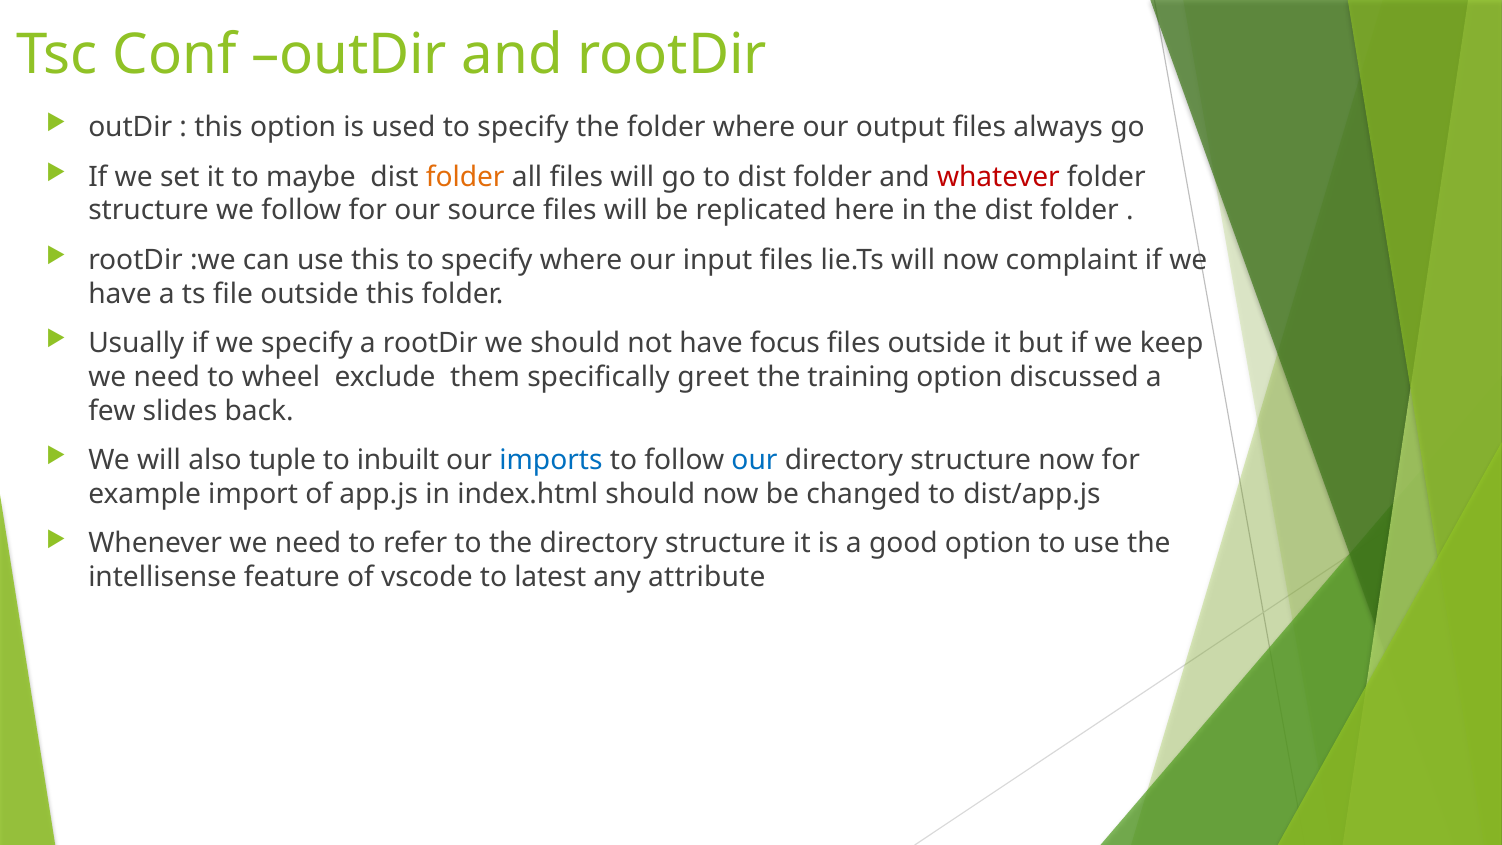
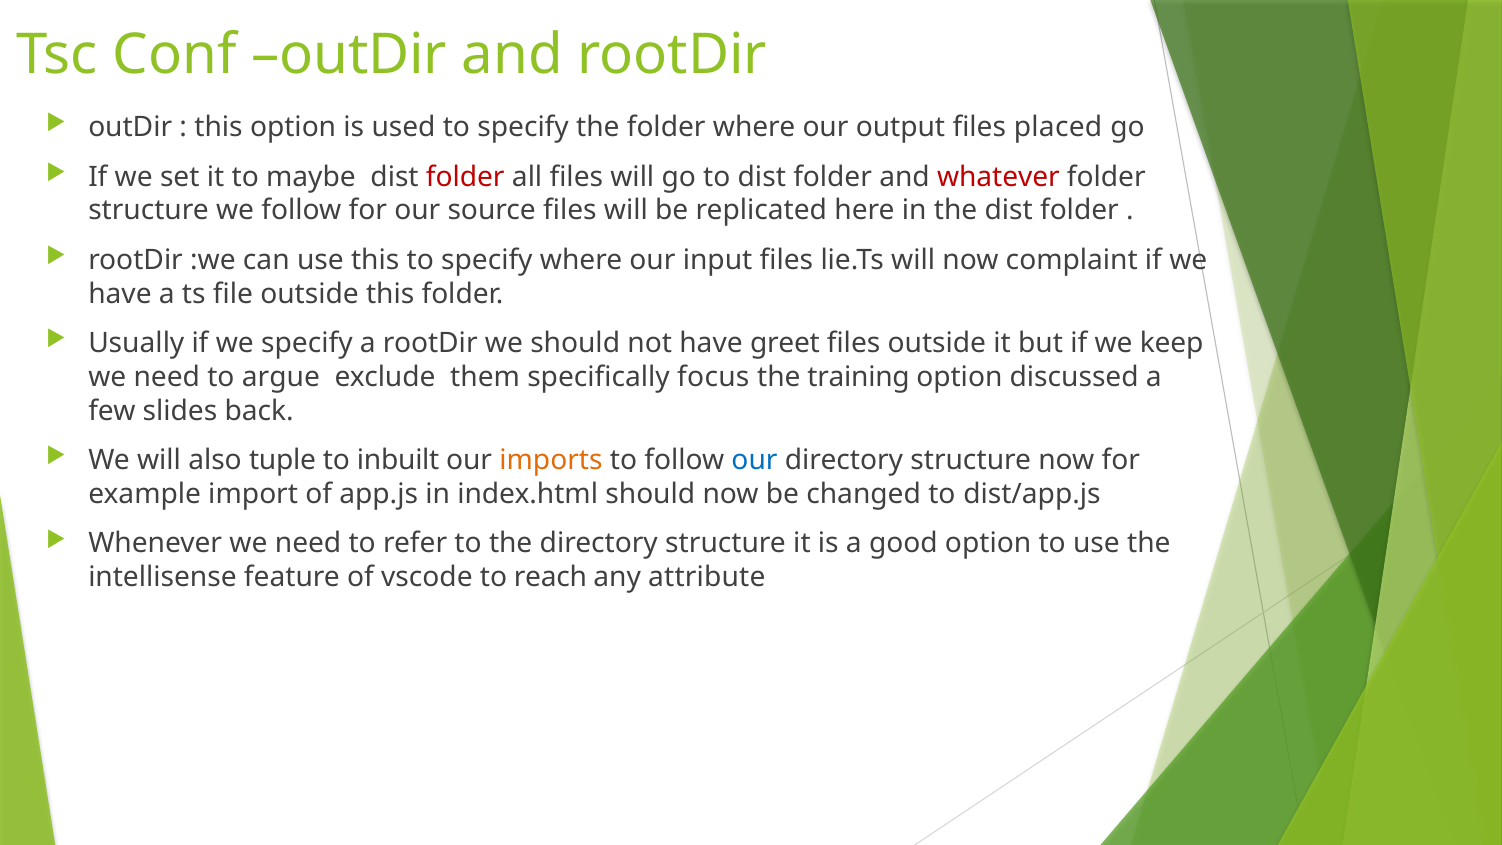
always: always -> placed (1058, 127)
folder colour: orange -> red (465, 177)
focus: focus -> greet (785, 343)
wheel: wheel -> argue (281, 377)
greet: greet -> focus (713, 377)
imports colour: blue -> orange (551, 460)
latest: latest -> reach (550, 577)
